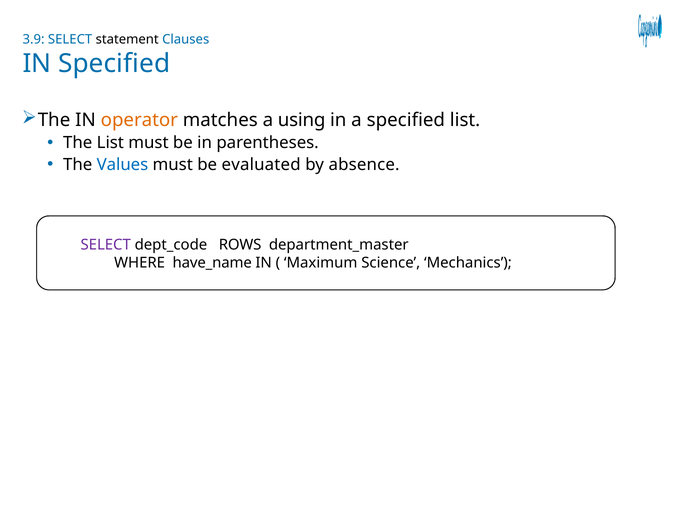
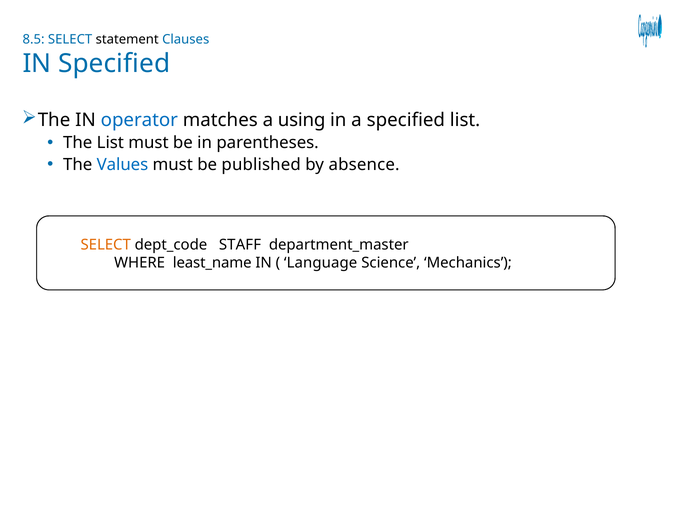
3.9: 3.9 -> 8.5 (34, 39)
operator colour: orange -> blue (139, 120)
evaluated: evaluated -> published (261, 165)
SELECT colour: purple -> orange (106, 245)
ROWS: ROWS -> STAFF (240, 245)
have_name: have_name -> least_name (212, 263)
Maximum: Maximum -> Language (321, 263)
